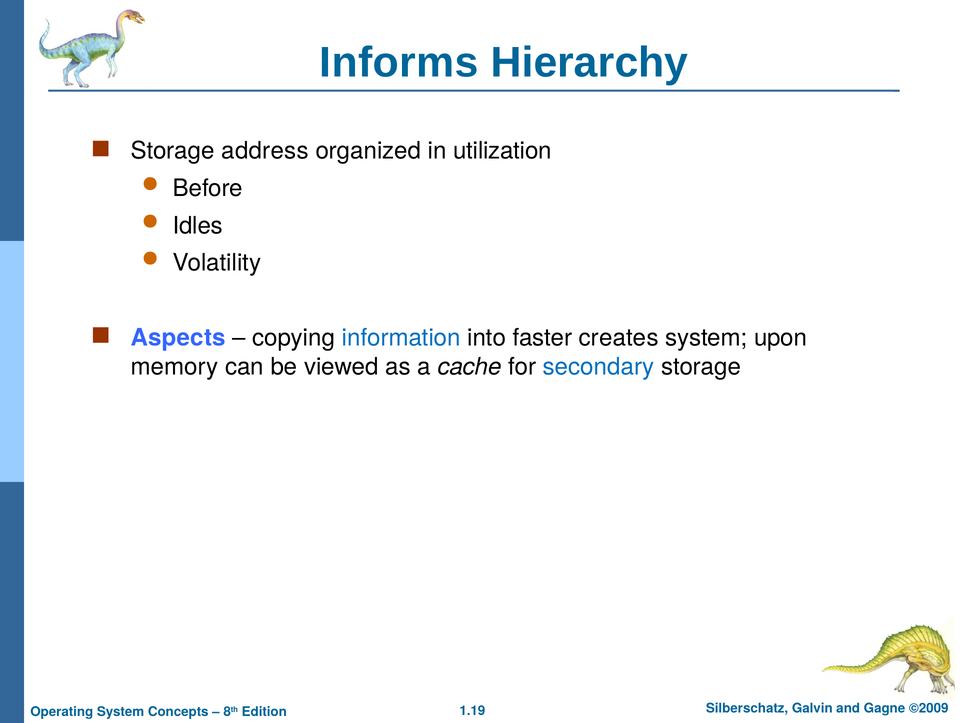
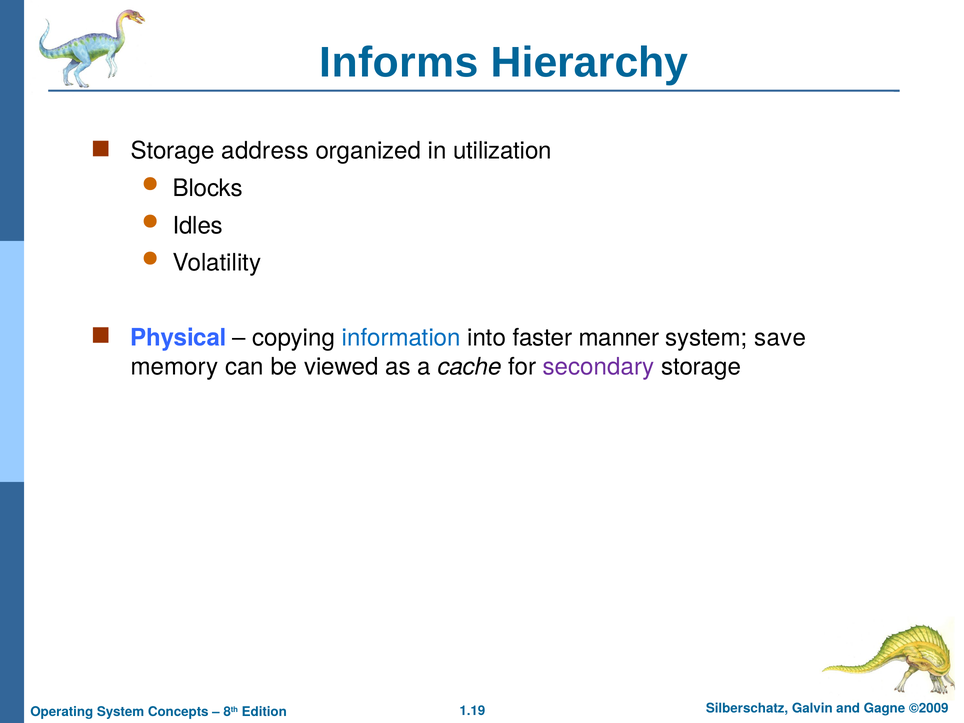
Before: Before -> Blocks (208, 188)
Aspects: Aspects -> Physical (178, 338)
creates: creates -> manner (619, 338)
upon: upon -> save (780, 338)
secondary colour: blue -> purple (599, 367)
